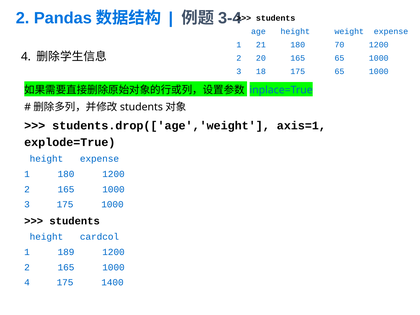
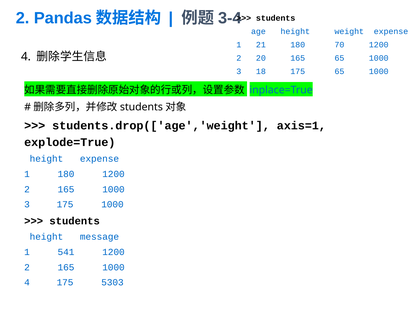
cardcol: cardcol -> message (99, 237)
189: 189 -> 541 (66, 252)
1400: 1400 -> 5303 (112, 283)
